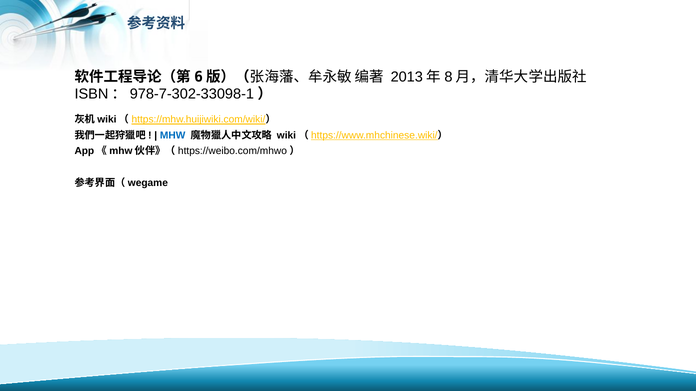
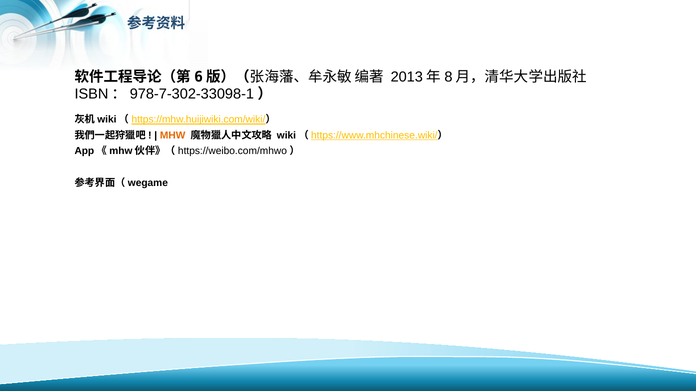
MHW colour: blue -> orange (173, 135)
